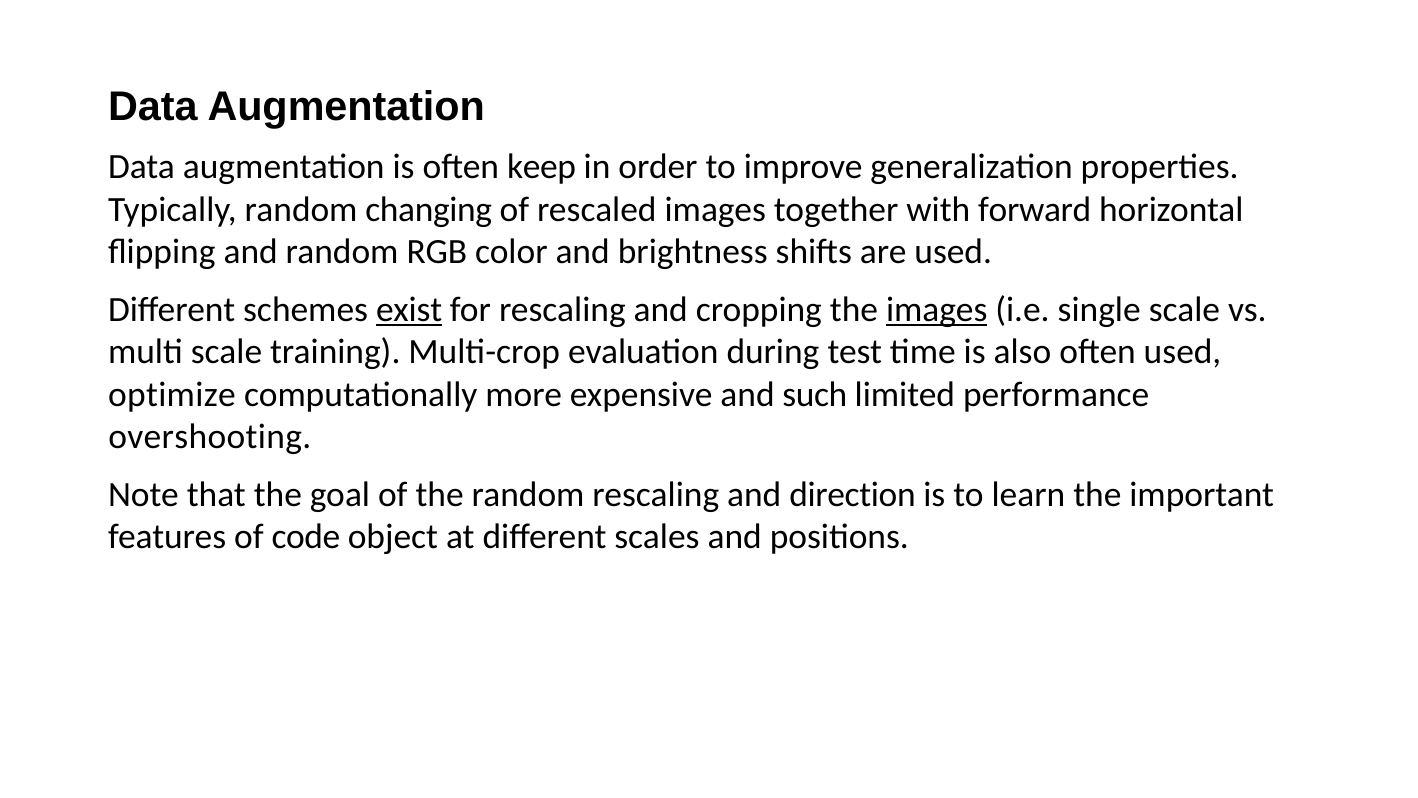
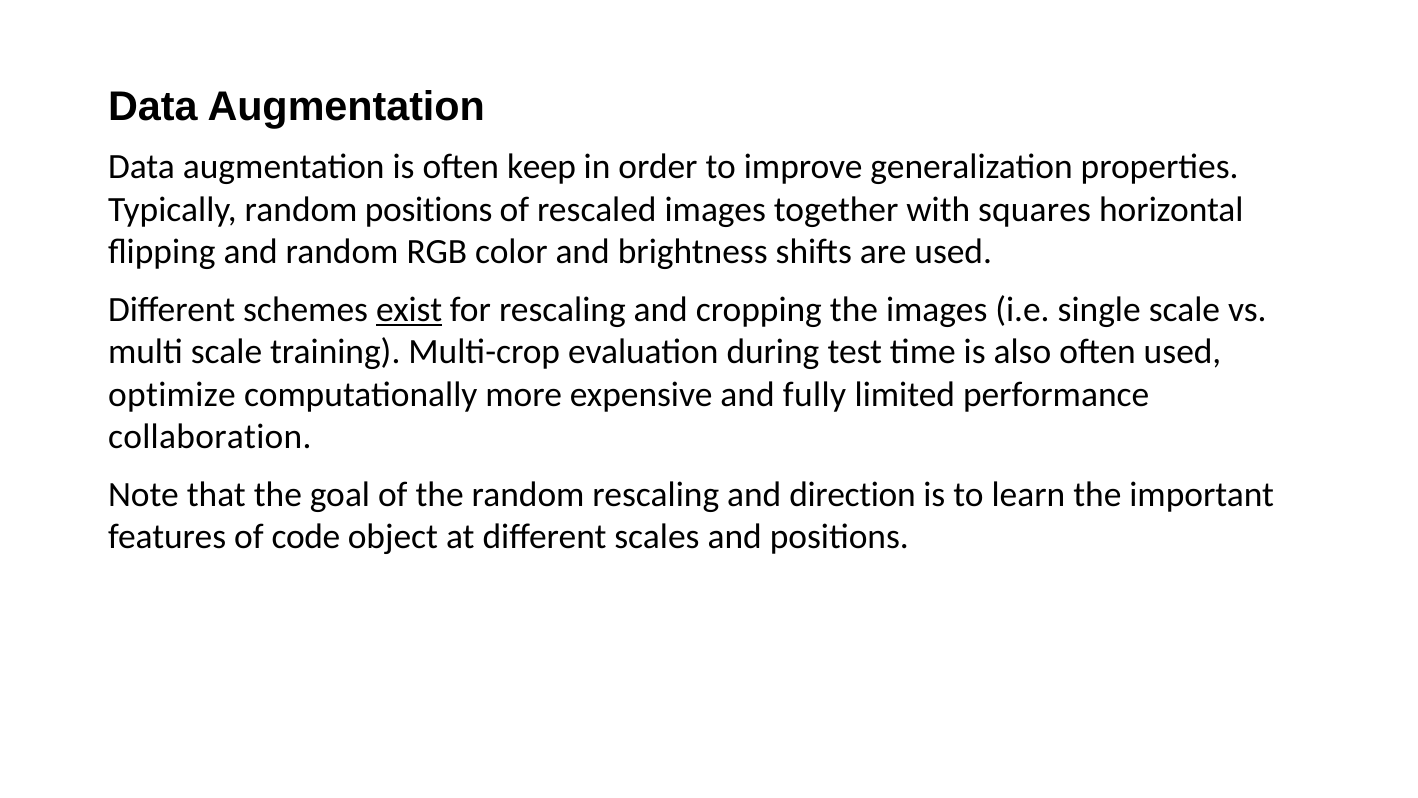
random changing: changing -> positions (429, 210)
forward: forward -> squares (1035, 210)
images underline: present -> none (937, 309)
such: such -> fully (814, 394)
overshooting: overshooting -> collaboration (210, 437)
